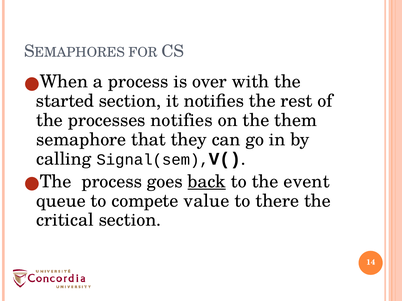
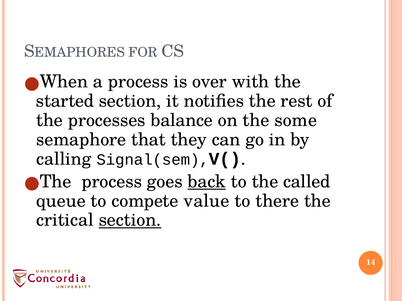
processes notifies: notifies -> balance (182, 121)
them: them -> some (296, 121)
event: event -> called (307, 182)
section underline: none -> present (130, 220)
